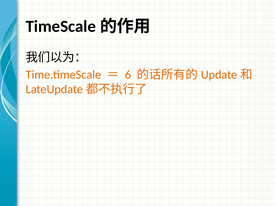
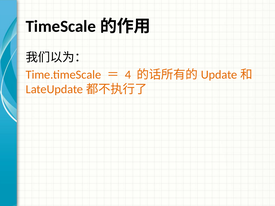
6: 6 -> 4 (128, 75)
